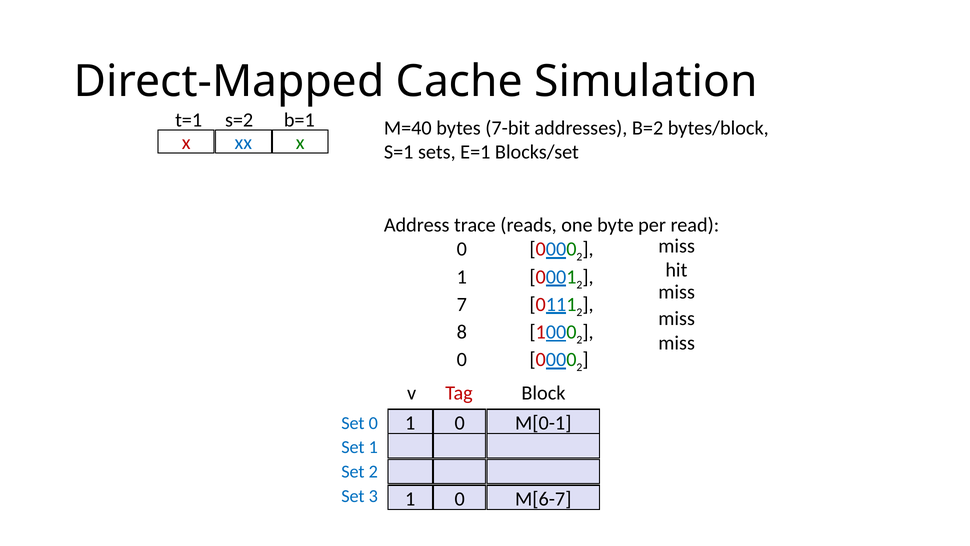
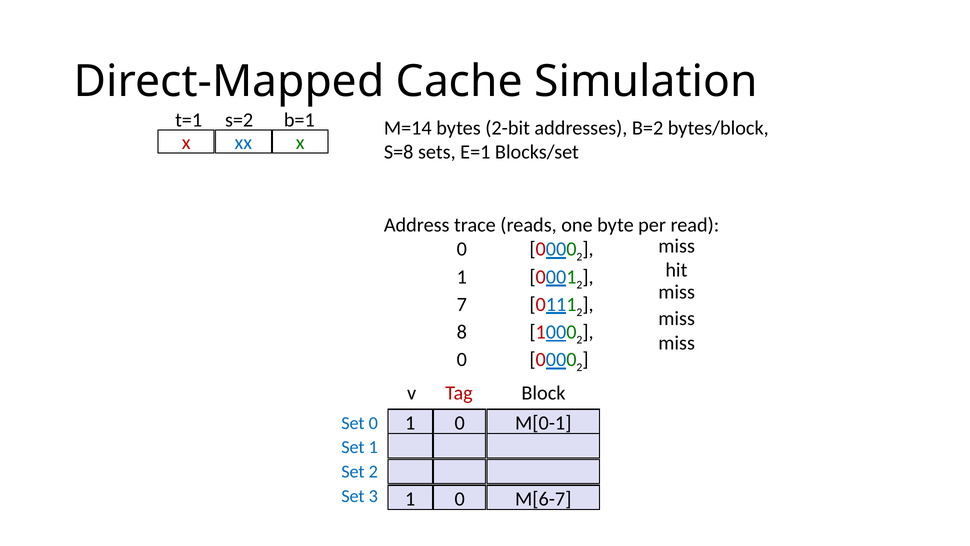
M=40: M=40 -> M=14 (408, 128)
7-bit: 7-bit -> 2-bit (508, 128)
S=1: S=1 -> S=8 (399, 152)
